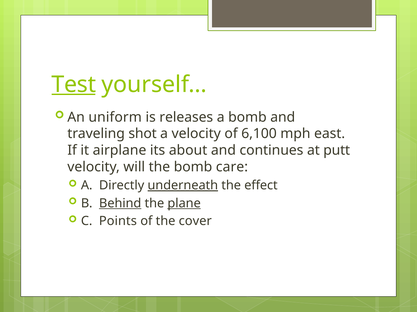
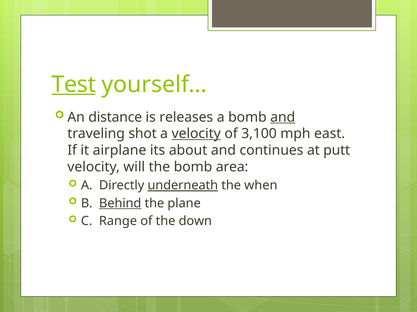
uniform: uniform -> distance (115, 117)
and underline: none -> present (283, 117)
velocity underline: none -> present (196, 134)
6,100: 6,100 -> 3,100 (259, 134)
care: care -> area (232, 167)
effect: effect -> when (261, 186)
plane underline: present -> none (184, 204)
Points: Points -> Range (118, 222)
cover: cover -> down (195, 222)
